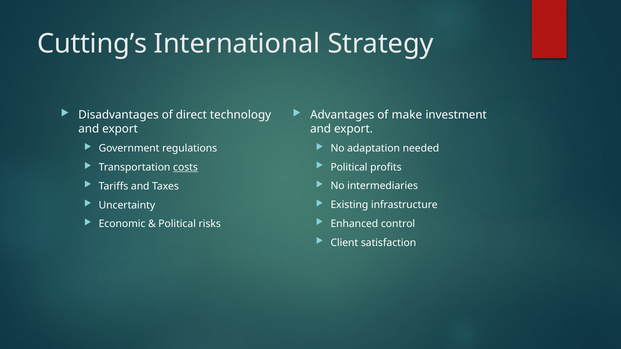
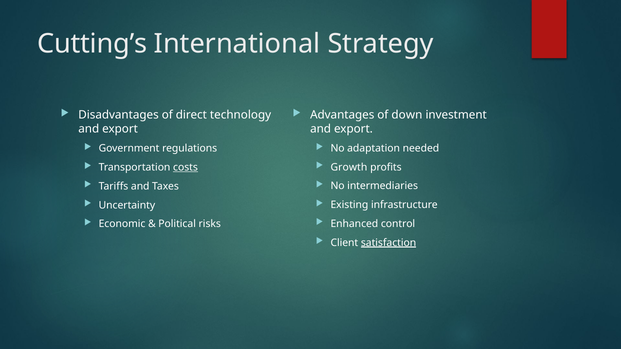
make: make -> down (407, 115)
Political: Political -> Growth (349, 167)
satisfaction underline: none -> present (389, 243)
